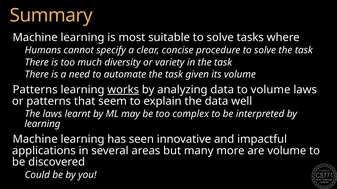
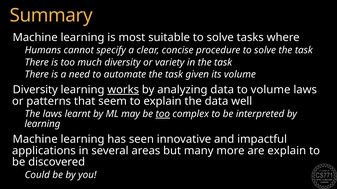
Patterns: Patterns -> Diversity (35, 90)
too underline: none -> present (163, 114)
are volume: volume -> explain (287, 151)
